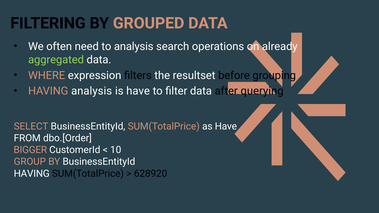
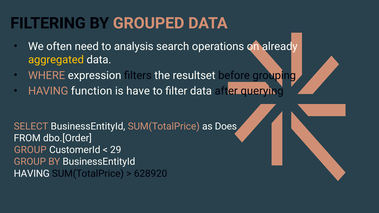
aggregated colour: light green -> yellow (56, 60)
HAVING analysis: analysis -> function (92, 91)
as Have: Have -> Does (226, 126)
BIGGER: BIGGER -> GROUP (30, 150)
10: 10 -> 29 (116, 150)
